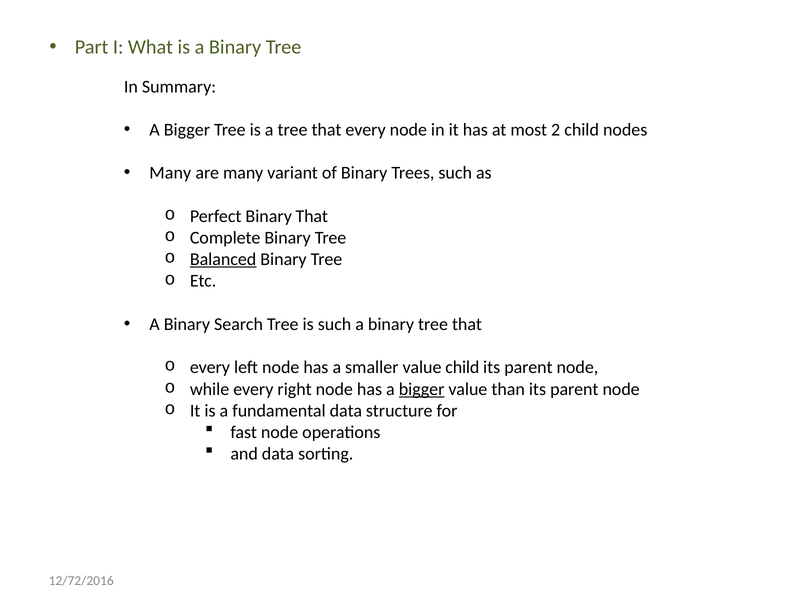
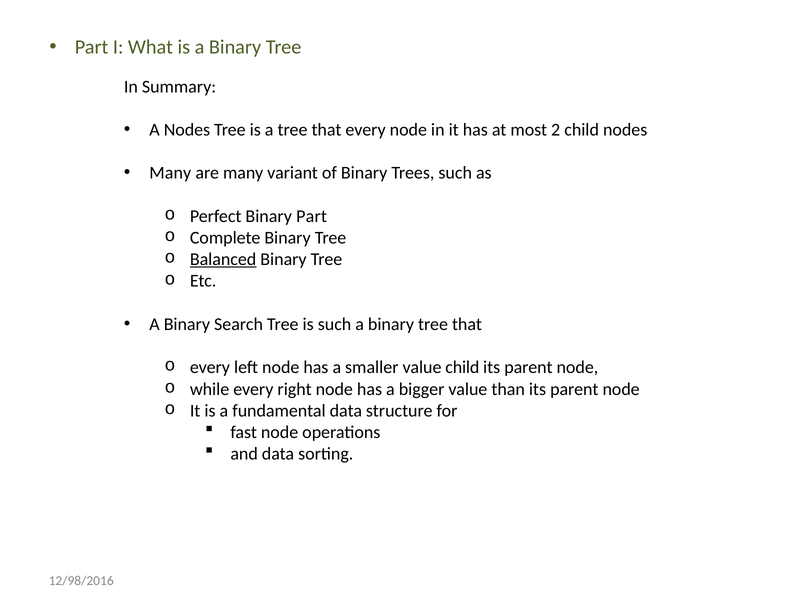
Bigger: Bigger -> Nodes (187, 130)
Binary That: That -> Part (312, 216)
bigger underline: present -> none (422, 389)
12/72/2016: 12/72/2016 -> 12/98/2016 (81, 581)
